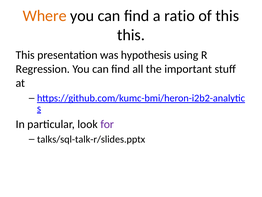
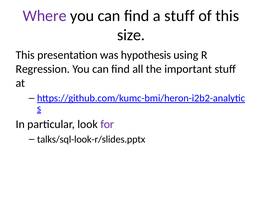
Where colour: orange -> purple (45, 16)
a ratio: ratio -> stuff (179, 16)
this: this -> size (131, 35)
talks/sql-talk-r/slides.pptx: talks/sql-talk-r/slides.pptx -> talks/sql-look-r/slides.pptx (91, 139)
